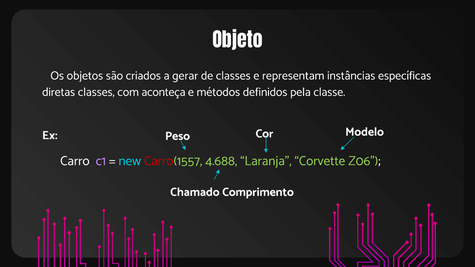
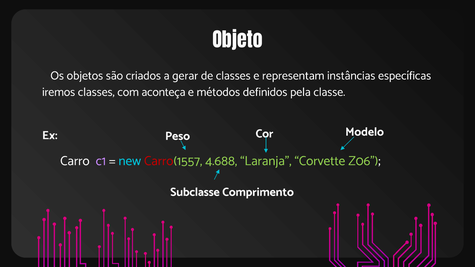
diretas: diretas -> iremos (59, 92)
Chamado: Chamado -> Subclasse (195, 192)
